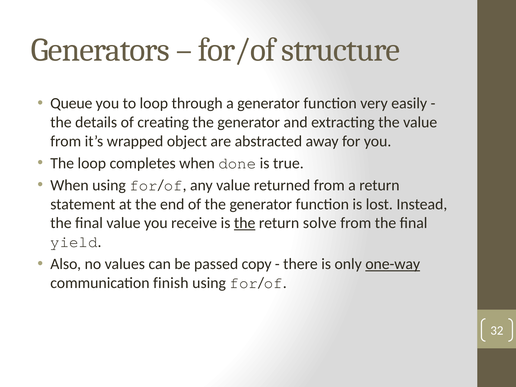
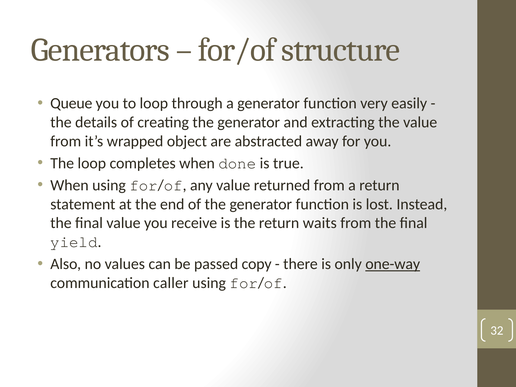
the underline: present -> none (245, 223)
solve: solve -> waits (320, 223)
finish: finish -> caller (171, 283)
